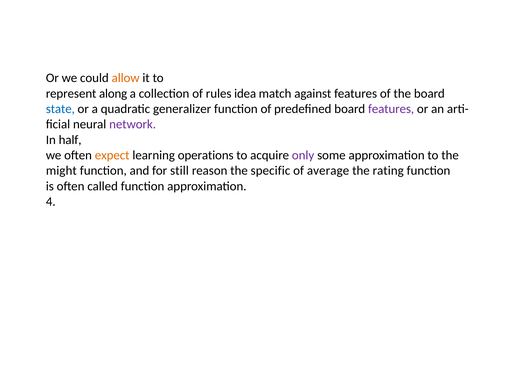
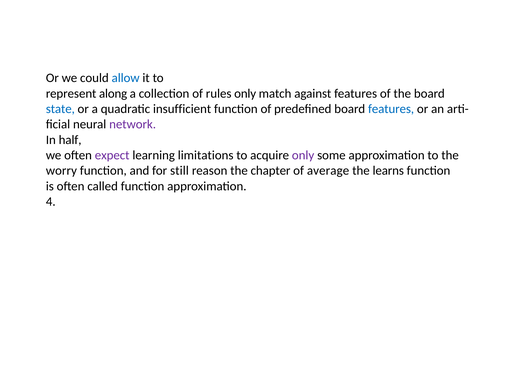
allow colour: orange -> blue (126, 78)
rules idea: idea -> only (245, 94)
generalizer: generalizer -> insufficient (182, 109)
features colour: purple -> blue (391, 109)
expect colour: orange -> purple (112, 155)
operations: operations -> limitations (206, 155)
might: might -> worry (61, 171)
specific: specific -> chapter (271, 171)
rating: rating -> learns (388, 171)
